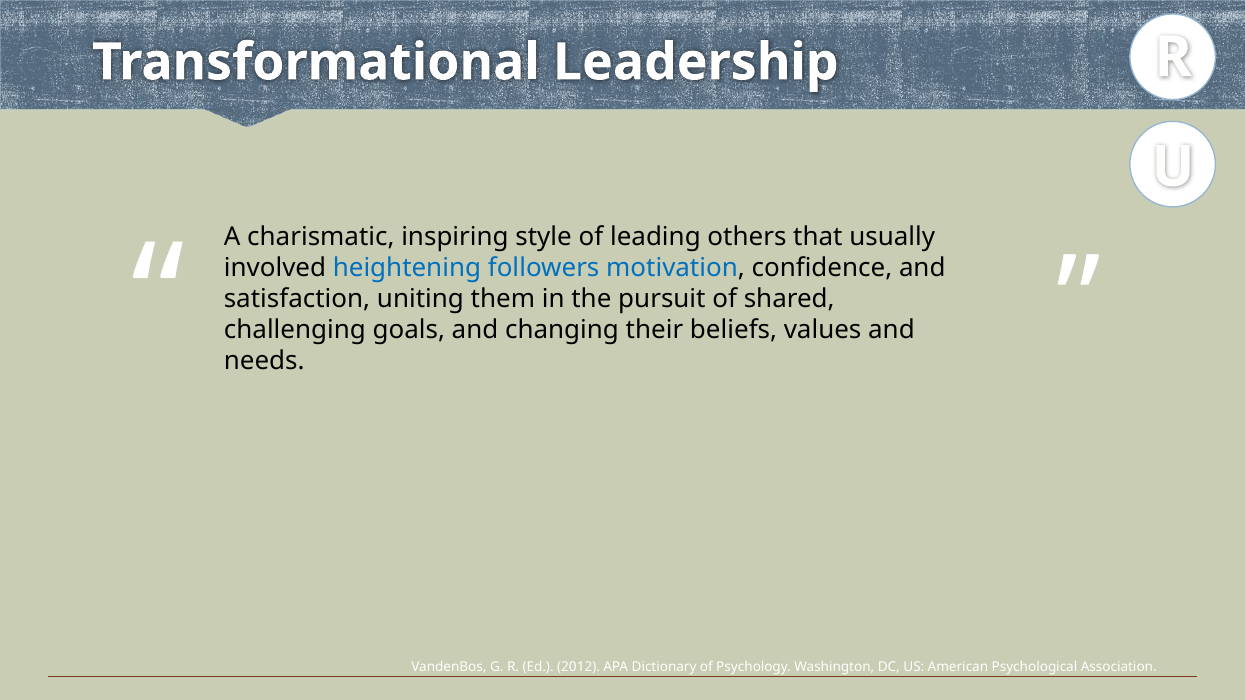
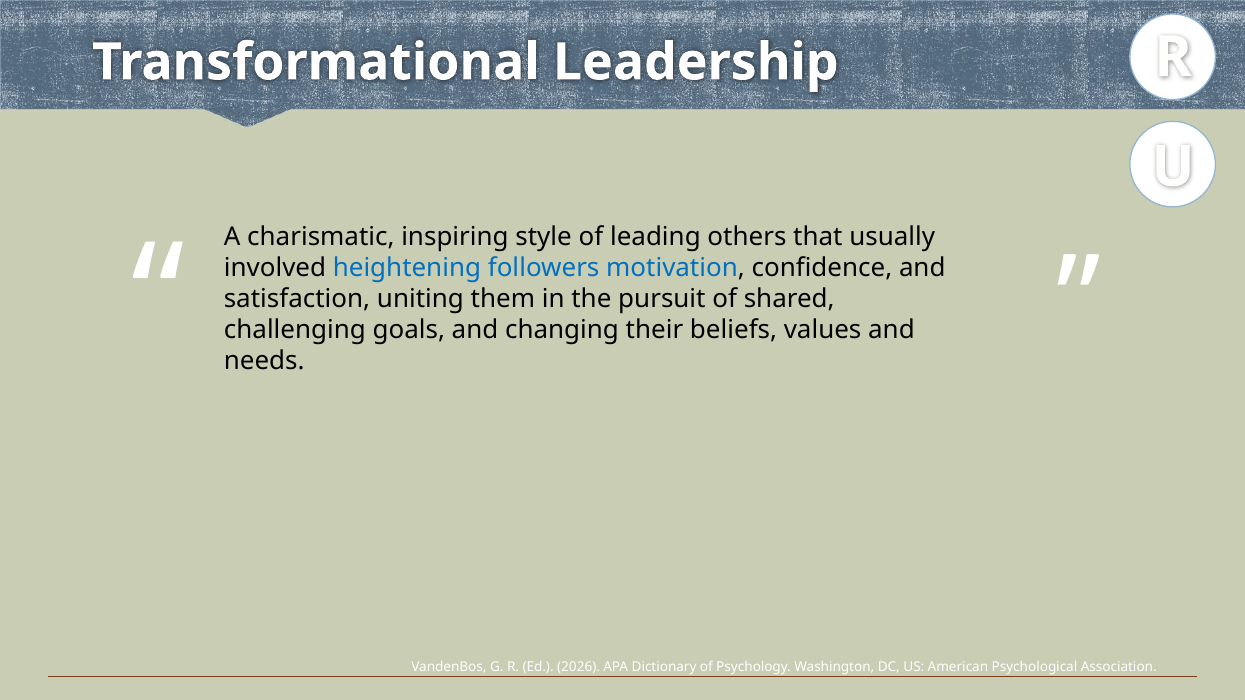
2012: 2012 -> 2026 (579, 667)
